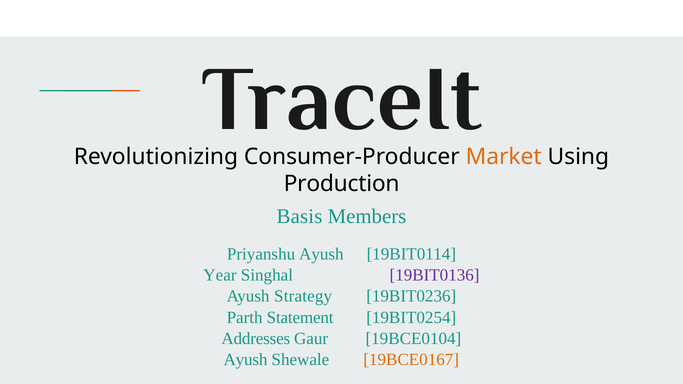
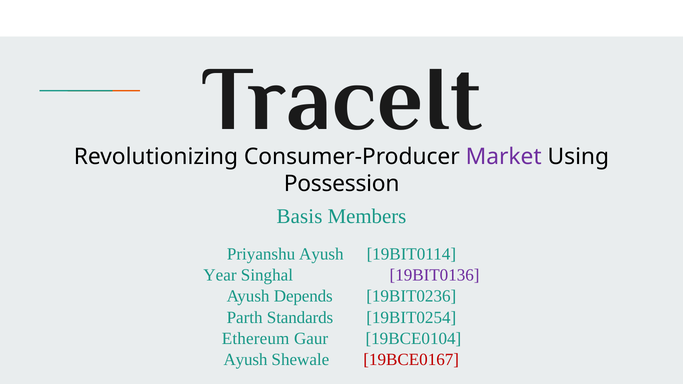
Market colour: orange -> purple (504, 157)
Production: Production -> Possession (342, 184)
Strategy: Strategy -> Depends (303, 296)
Statement: Statement -> Standards (300, 318)
Addresses: Addresses -> Ethereum (256, 339)
19BCE0167 colour: orange -> red (411, 360)
